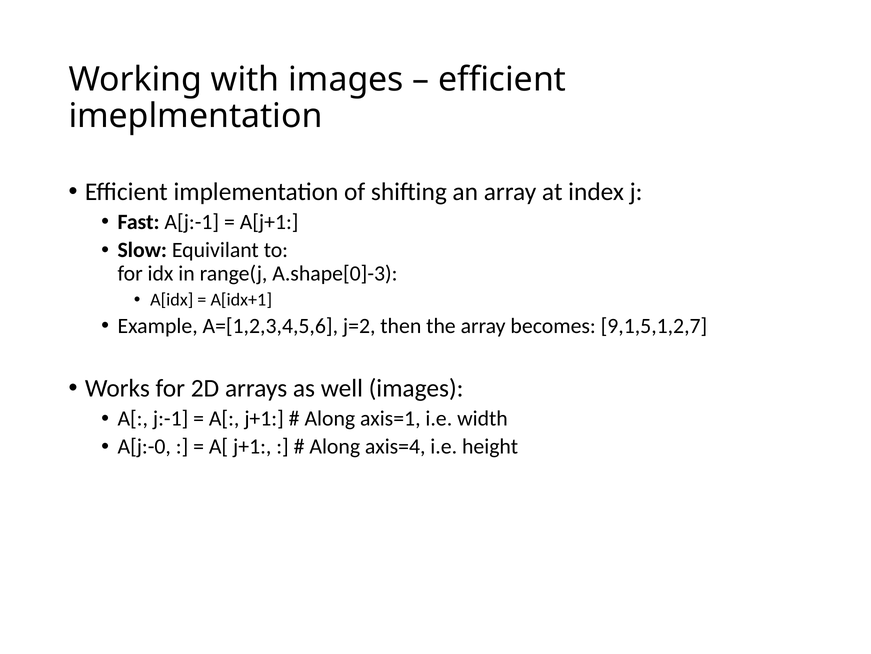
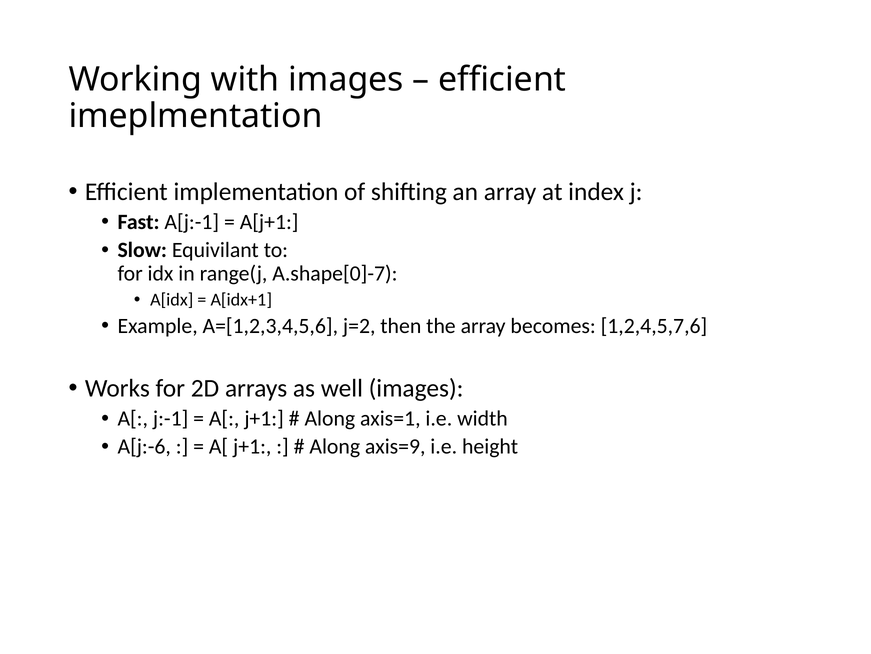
A.shape[0]-3: A.shape[0]-3 -> A.shape[0]-7 (335, 273)
9,1,5,1,2,7: 9,1,5,1,2,7 -> 1,2,4,5,7,6 (654, 326)
A[j:-0: A[j:-0 -> A[j:-6 (144, 446)
axis=4: axis=4 -> axis=9 (395, 446)
